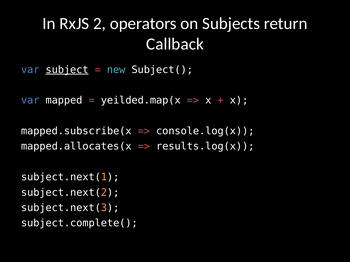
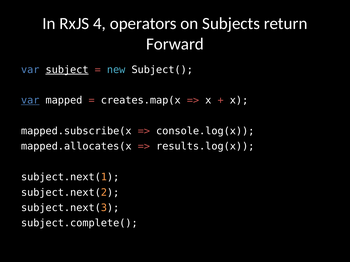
2: 2 -> 4 (100, 24)
Callback: Callback -> Forward (175, 44)
var underline: none -> present (30, 101)
yeilded.map(x: yeilded.map(x -> creates.map(x (141, 101)
